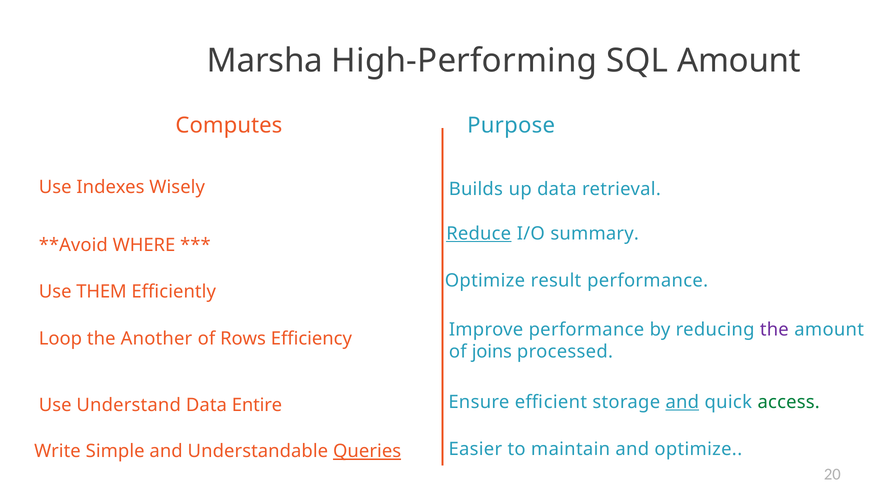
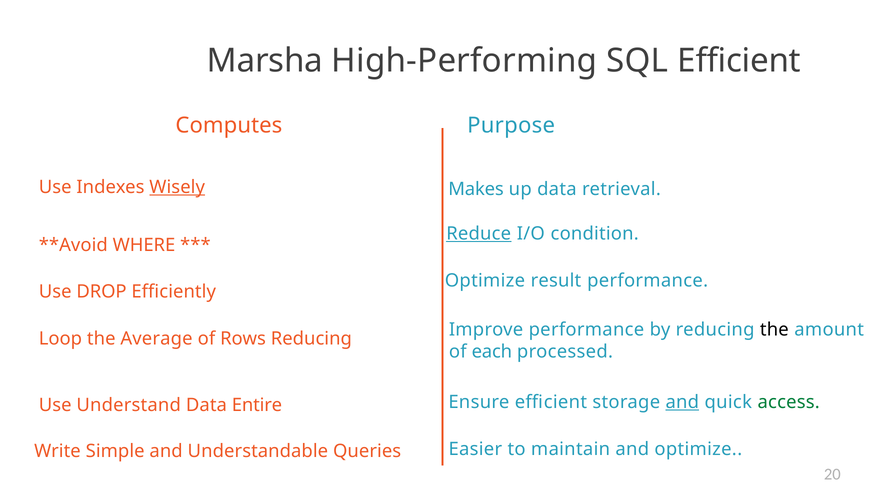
SQL Amount: Amount -> Efficient (739, 61)
Wisely underline: none -> present (177, 187)
Builds: Builds -> Makes (476, 189)
summary: summary -> condition (595, 234)
THEM: THEM -> DROP (102, 292)
the colour: purple -> black (774, 329)
Another: Another -> Average (156, 338)
Rows Efficiency: Efficiency -> Reducing (311, 338)
joins: joins -> each (492, 352)
Queries underline: present -> none (367, 451)
